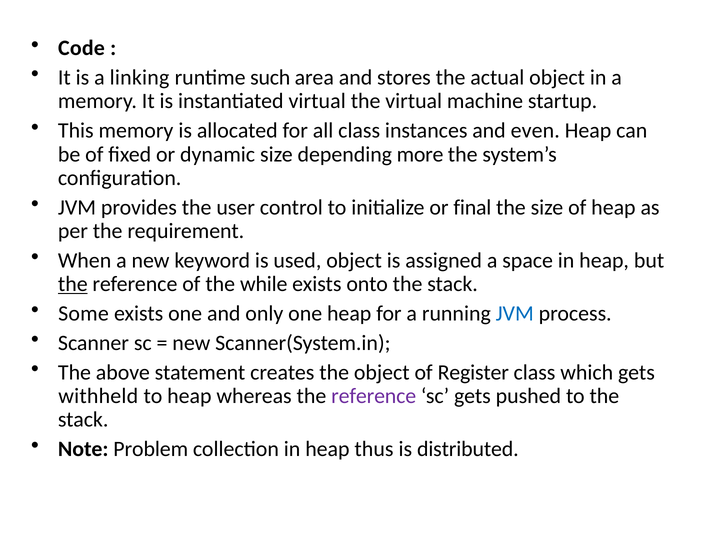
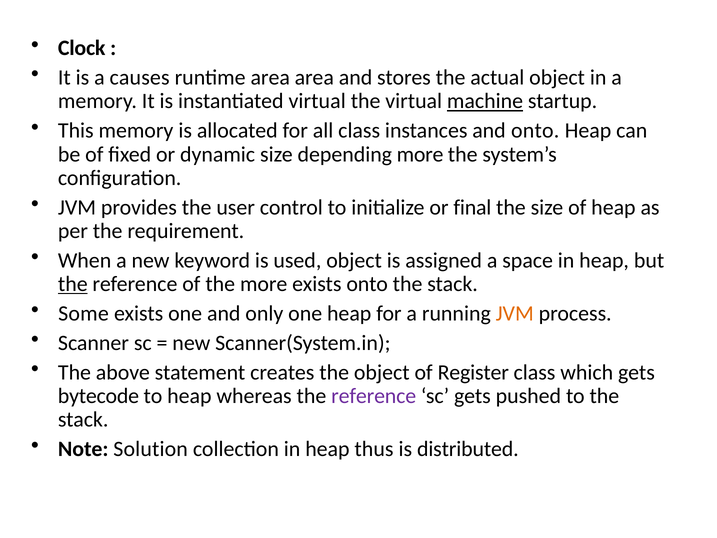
Code: Code -> Clock (82, 48)
linking: linking -> causes (140, 78)
runtime such: such -> area (270, 78)
machine underline: none -> present (485, 101)
and even: even -> onto (535, 131)
the while: while -> more (264, 284)
JVM colour: blue -> orange (515, 313)
withheld: withheld -> bytecode (98, 396)
Problem: Problem -> Solution (151, 449)
